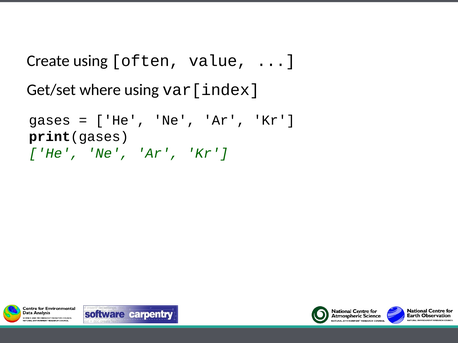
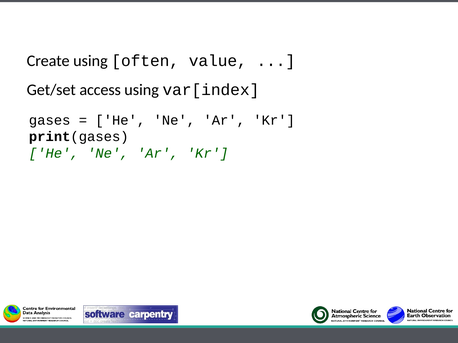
where: where -> access (100, 90)
